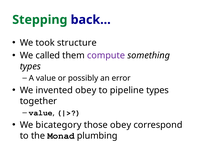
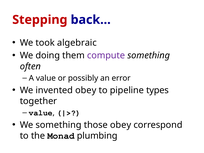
Stepping colour: green -> red (40, 20)
structure: structure -> algebraic (77, 43)
called: called -> doing (48, 55)
types: types -> often (30, 66)
We bicategory: bicategory -> something (59, 125)
